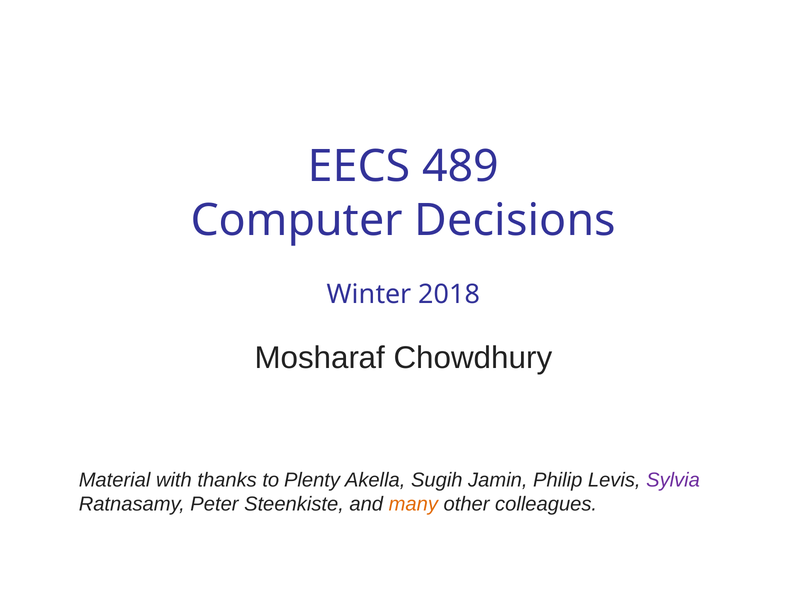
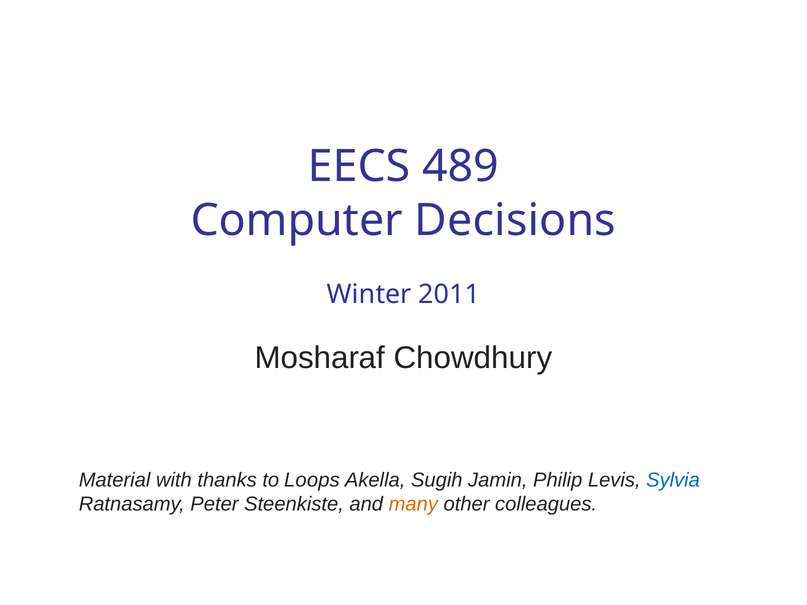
2018: 2018 -> 2011 (449, 294)
Plenty: Plenty -> Loops (312, 480)
Sylvia colour: purple -> blue (673, 480)
